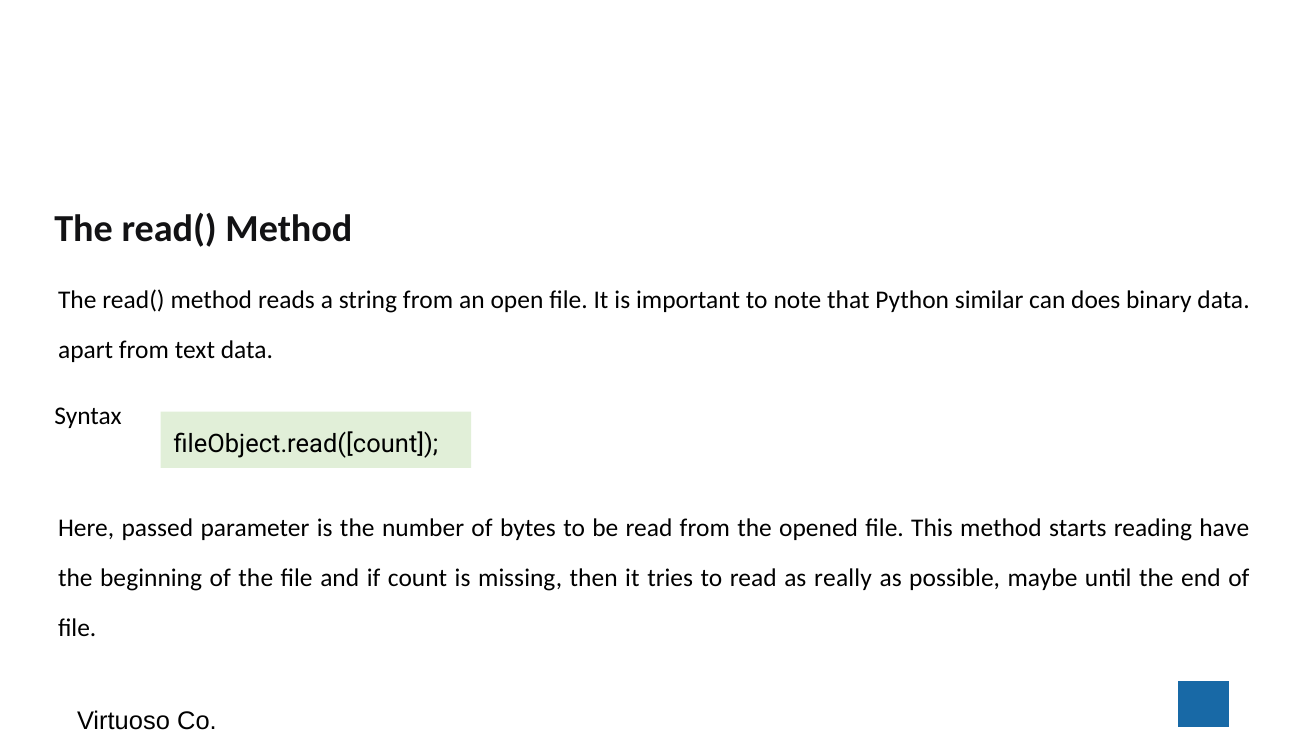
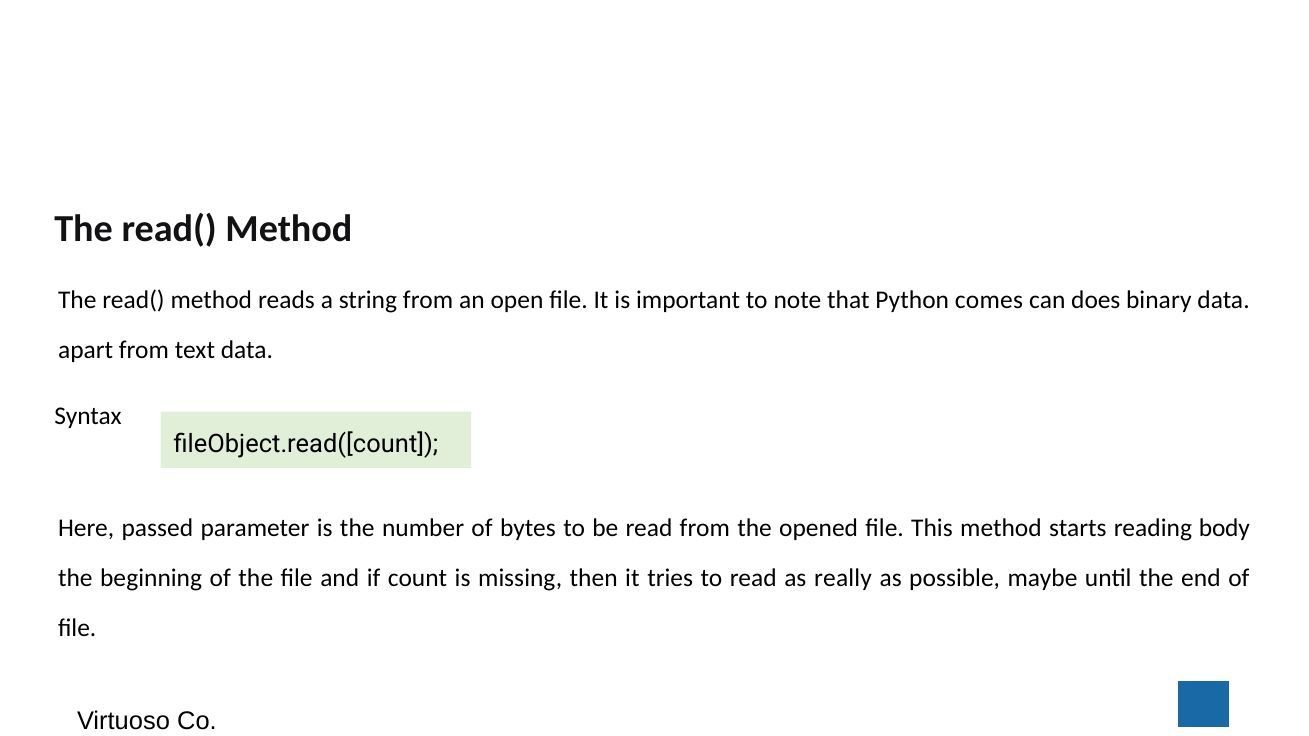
similar: similar -> comes (989, 301)
have: have -> body (1224, 529)
